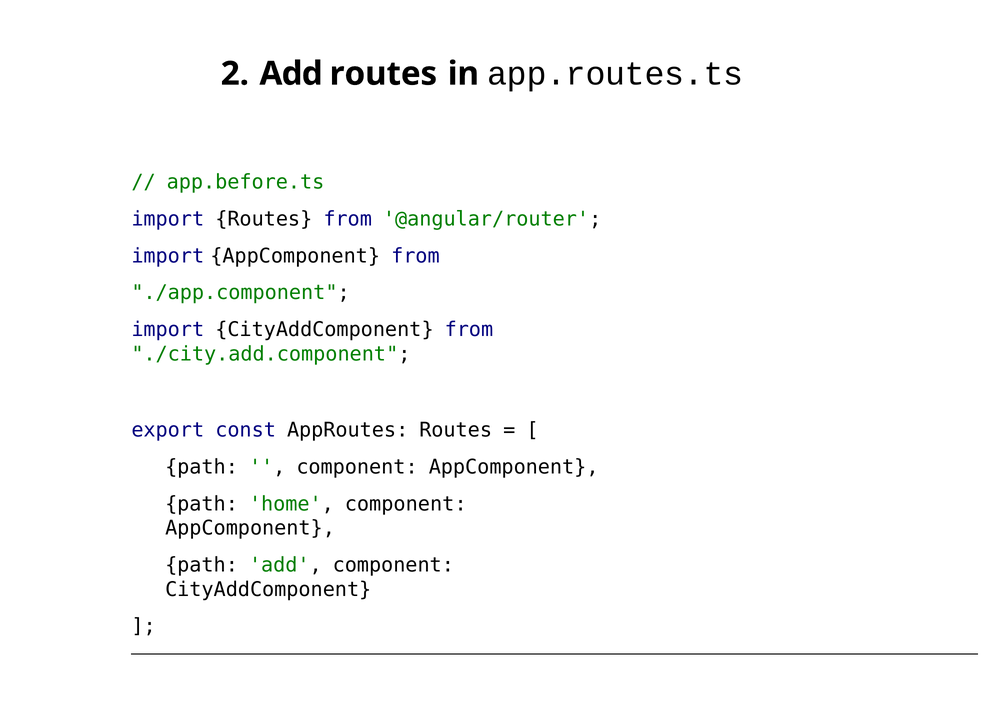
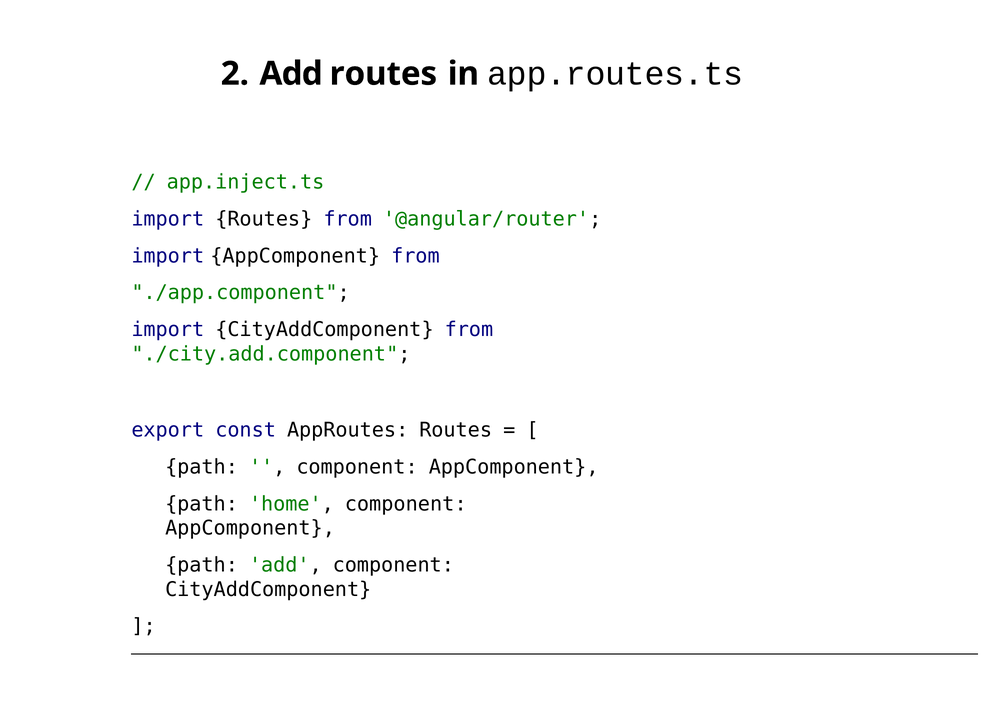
app.before.ts: app.before.ts -> app.inject.ts (246, 182)
